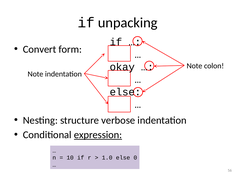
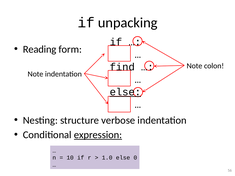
Convert: Convert -> Reading (40, 49)
okay: okay -> find (122, 67)
else underline: none -> present (125, 92)
